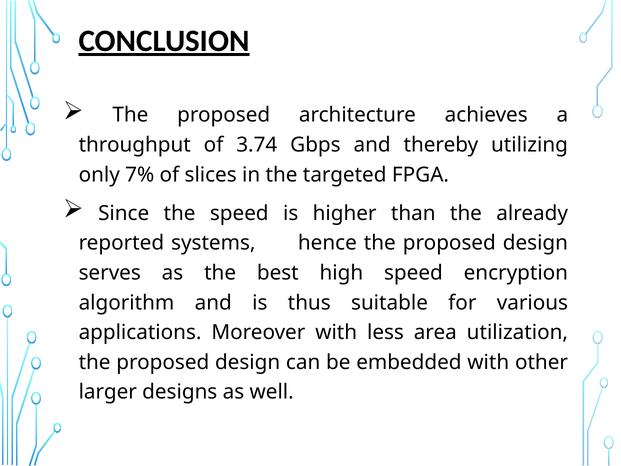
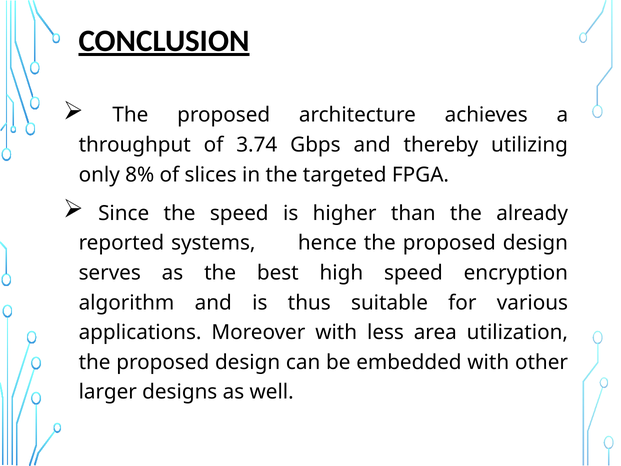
7%: 7% -> 8% (140, 175)
